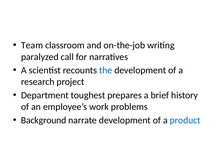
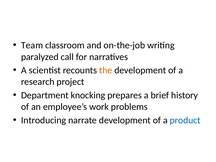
the colour: blue -> orange (106, 70)
toughest: toughest -> knocking (88, 95)
Background: Background -> Introducing (44, 120)
